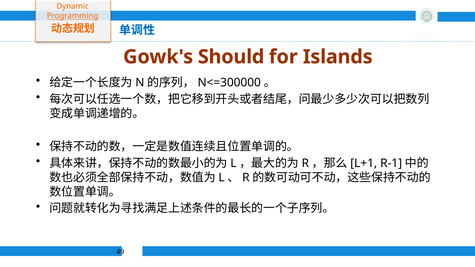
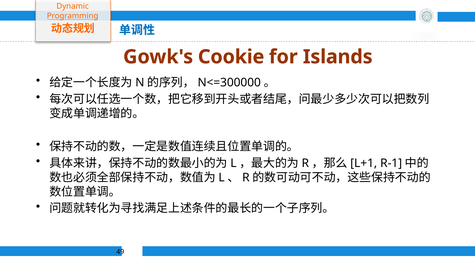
Should: Should -> Cookie (231, 57)
